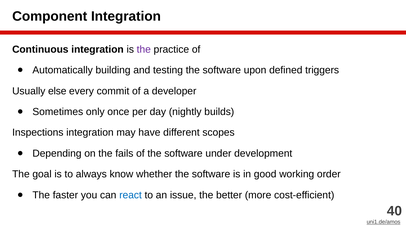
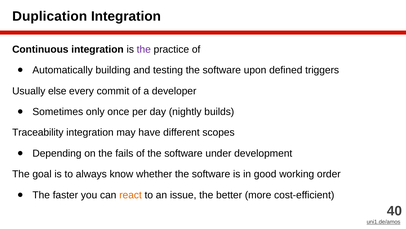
Component: Component -> Duplication (50, 16)
Inspections: Inspections -> Traceability (38, 132)
react colour: blue -> orange (131, 195)
